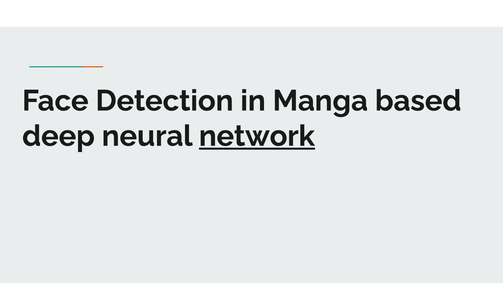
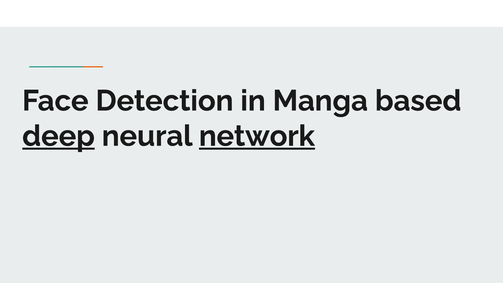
deep underline: none -> present (59, 136)
